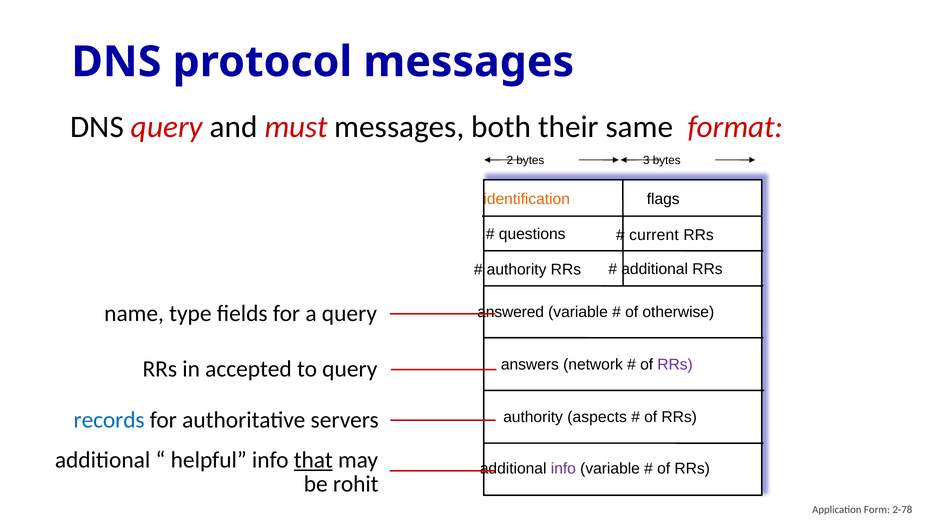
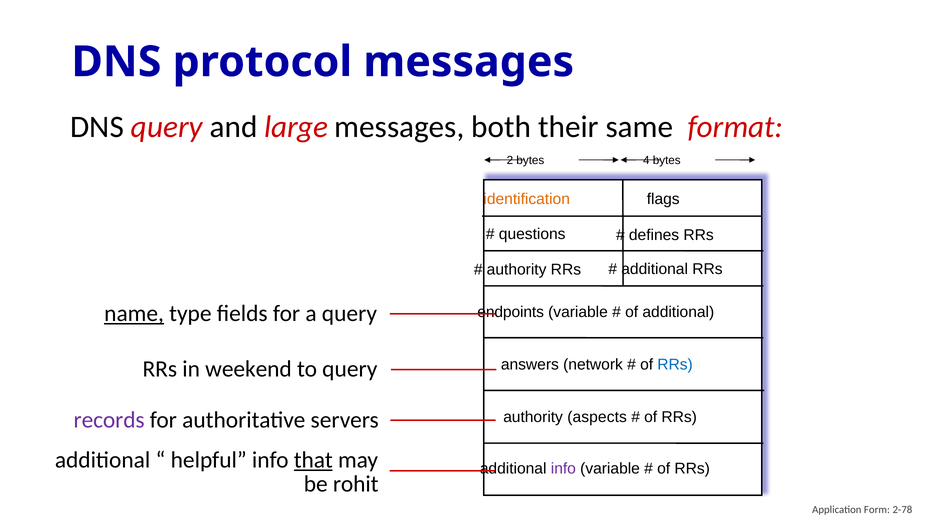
must: must -> large (296, 127)
3: 3 -> 4 (646, 160)
current: current -> defines (654, 235)
name underline: none -> present (134, 314)
answered: answered -> endpoints (511, 312)
of otherwise: otherwise -> additional (678, 312)
RRs colour: purple -> blue (675, 365)
accepted: accepted -> weekend (249, 369)
records colour: blue -> purple (109, 420)
